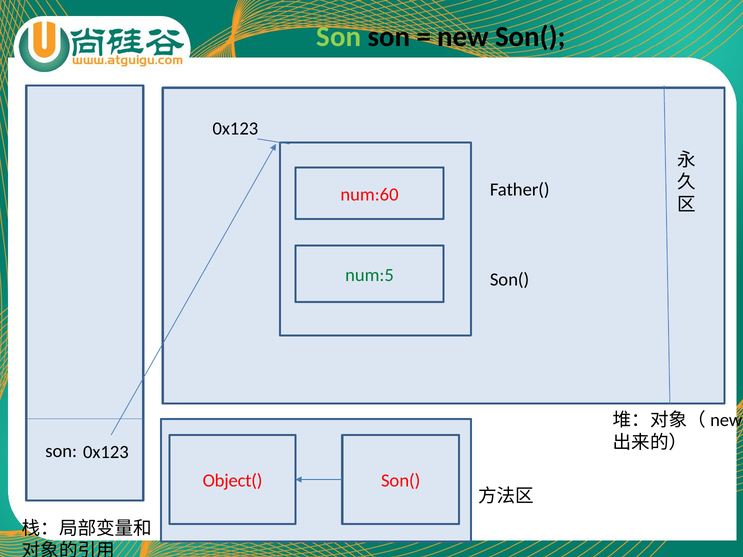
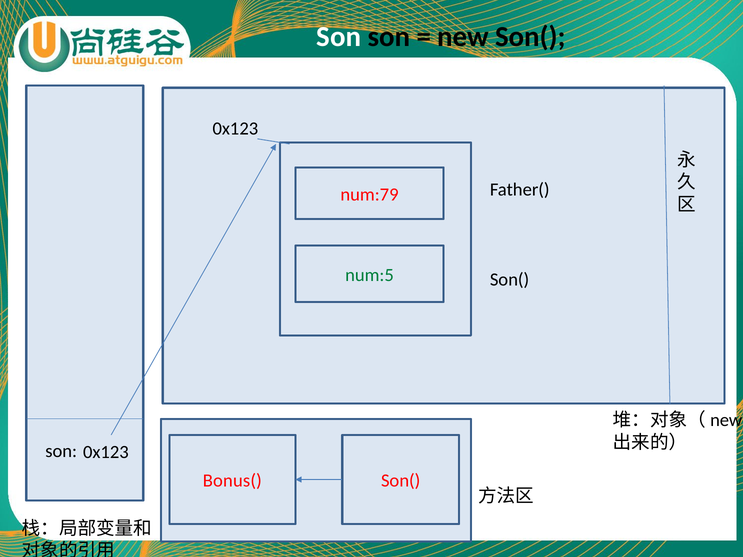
Son colour: light green -> white (339, 37)
num:60: num:60 -> num:79 (370, 195)
Object(: Object( -> Bonus( (232, 481)
